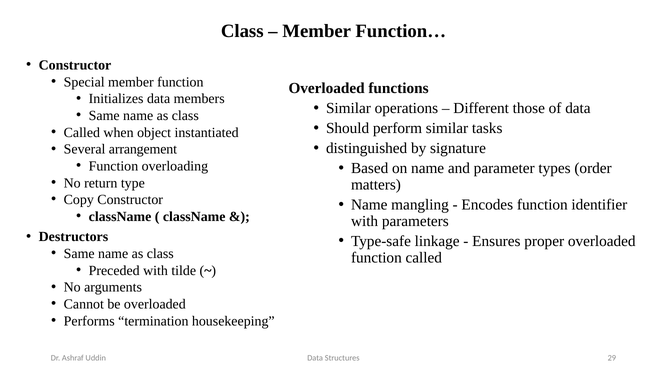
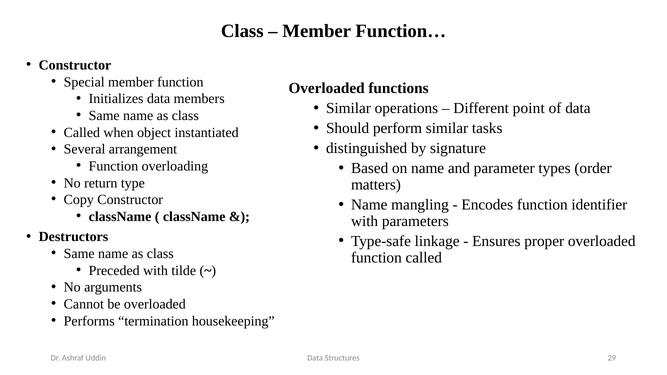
those: those -> point (529, 108)
